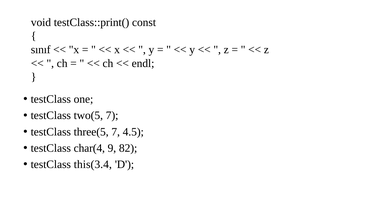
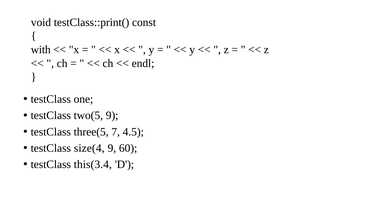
sınıf: sınıf -> with (41, 50)
two(5 7: 7 -> 9 (112, 115)
char(4: char(4 -> size(4 (89, 148)
82: 82 -> 60 (128, 148)
